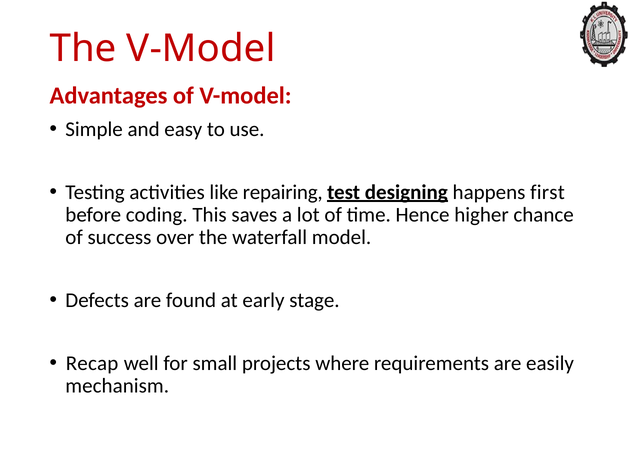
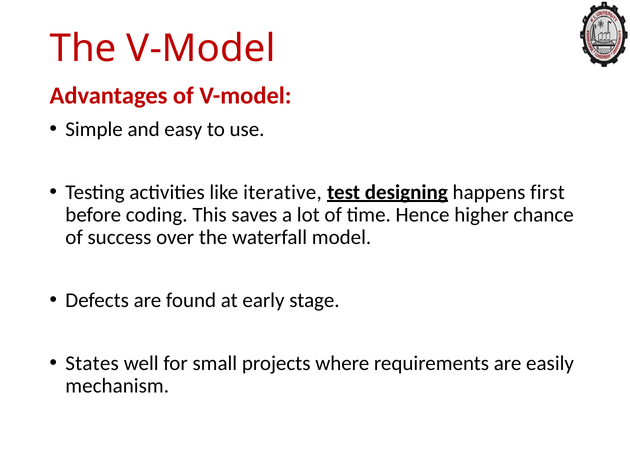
repairing: repairing -> iterative (282, 192)
Recap: Recap -> States (92, 364)
